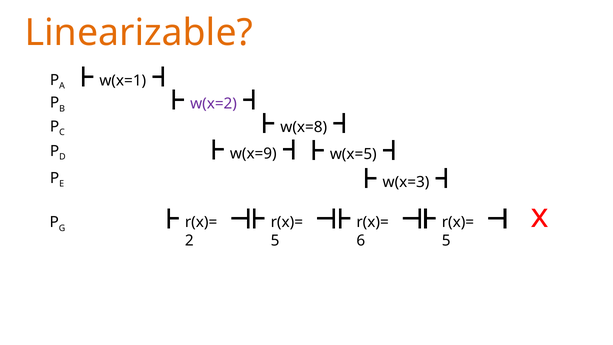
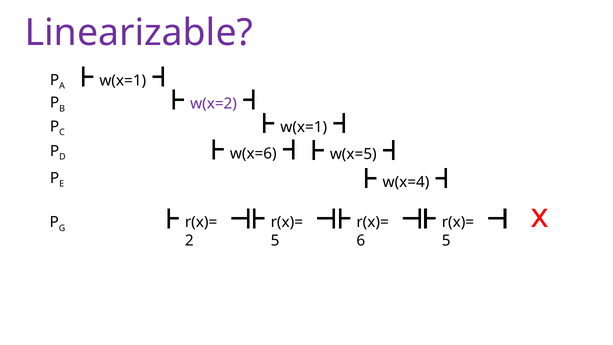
Linearizable colour: orange -> purple (139, 33)
w(x=8: w(x=8 -> w(x=1 (304, 127)
w(x=9: w(x=9 -> w(x=6 (253, 153)
w(x=3: w(x=3 -> w(x=4 (406, 182)
